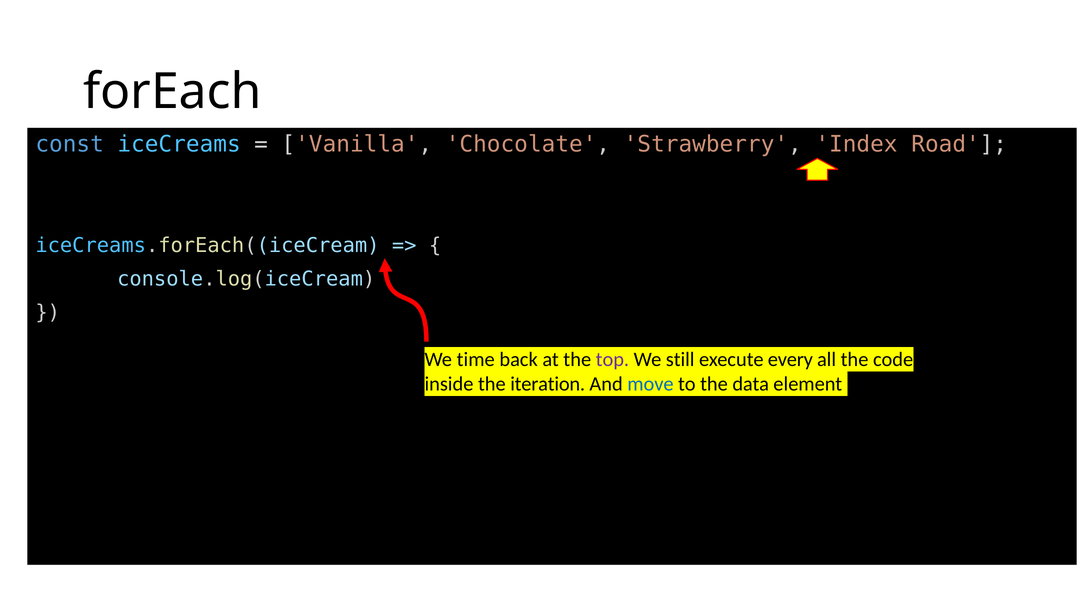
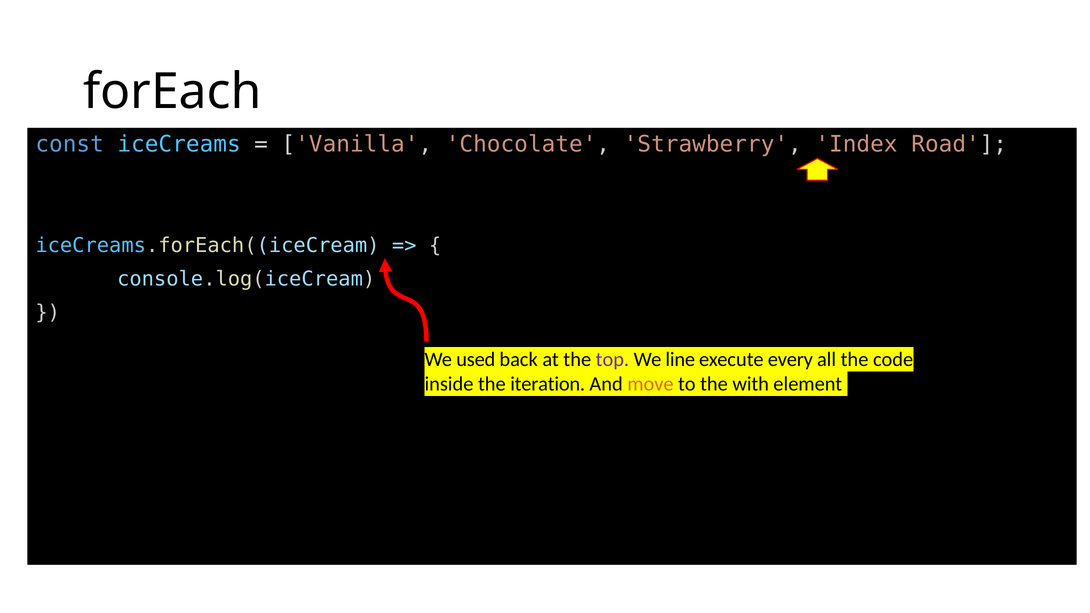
time: time -> used (476, 359)
still: still -> line (680, 359)
move colour: blue -> orange (650, 384)
data: data -> with (751, 384)
